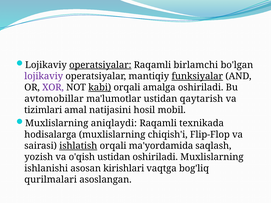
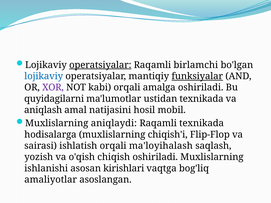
lojikaviy colour: purple -> blue (44, 76)
kabi underline: present -> none (100, 88)
avtomobillar: avtomobillar -> quyidagilarni (54, 99)
ustidan qaytarish: qaytarish -> texnikada (202, 99)
tizimlari: tizimlari -> aniqlash (43, 110)
ishlatish underline: present -> none (78, 146)
ma'yordamida: ma'yordamida -> ma'loyihalash (161, 146)
o'qish ustidan: ustidan -> chiqish (114, 157)
qurilmalari: qurilmalari -> amaliyotlar (51, 180)
